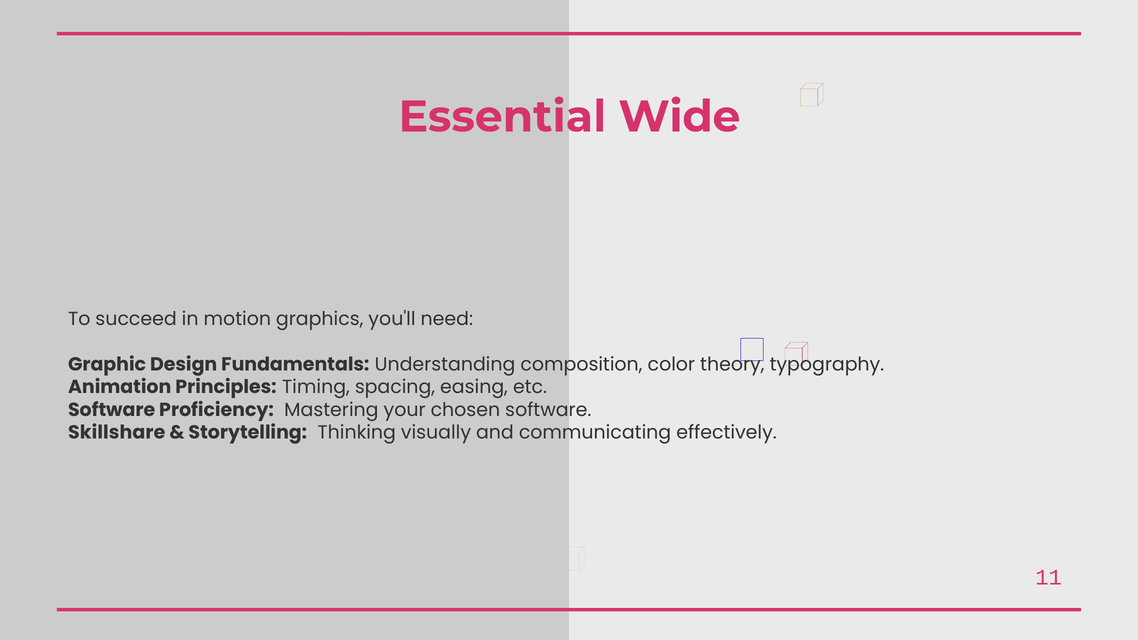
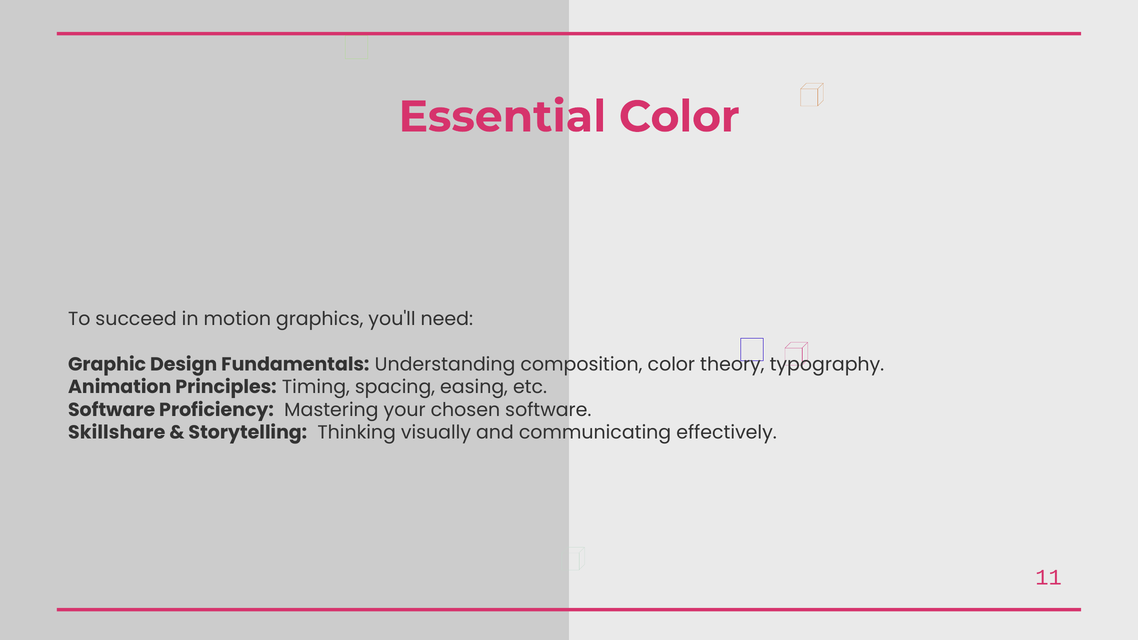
Essential Wide: Wide -> Color (679, 117)
